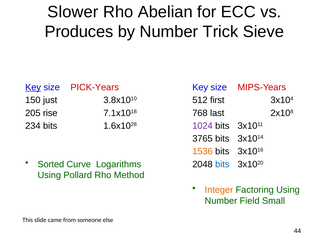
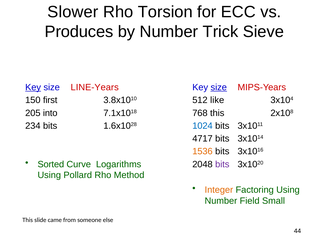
Abelian: Abelian -> Torsion (165, 12)
PICK-Years: PICK-Years -> LINE-Years (95, 87)
size underline: none -> present (219, 87)
just: just -> first (50, 100)
first: first -> like (217, 100)
rise: rise -> into (50, 113)
768 last: last -> this (217, 113)
1024 colour: purple -> blue (202, 126)
3765: 3765 -> 4717 (202, 138)
bits colour: blue -> purple (222, 164)
